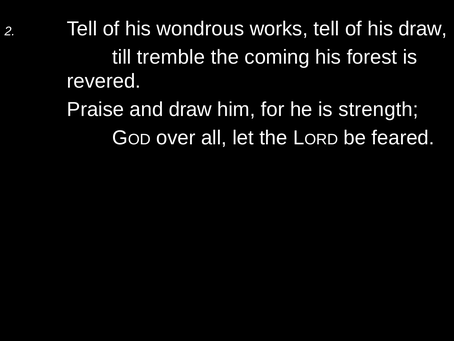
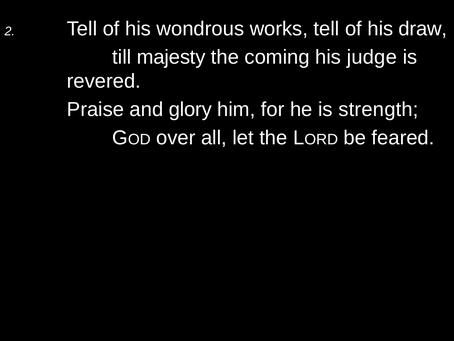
tremble: tremble -> majesty (171, 57)
forest: forest -> judge (372, 57)
and draw: draw -> glory (190, 109)
